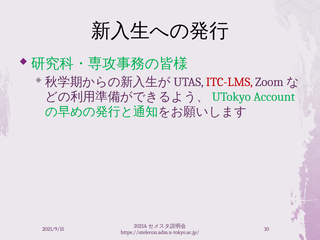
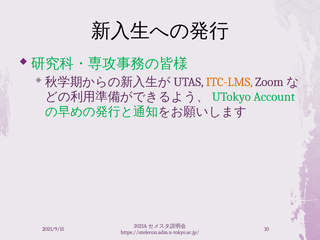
ITC-LMS colour: red -> orange (229, 82)
